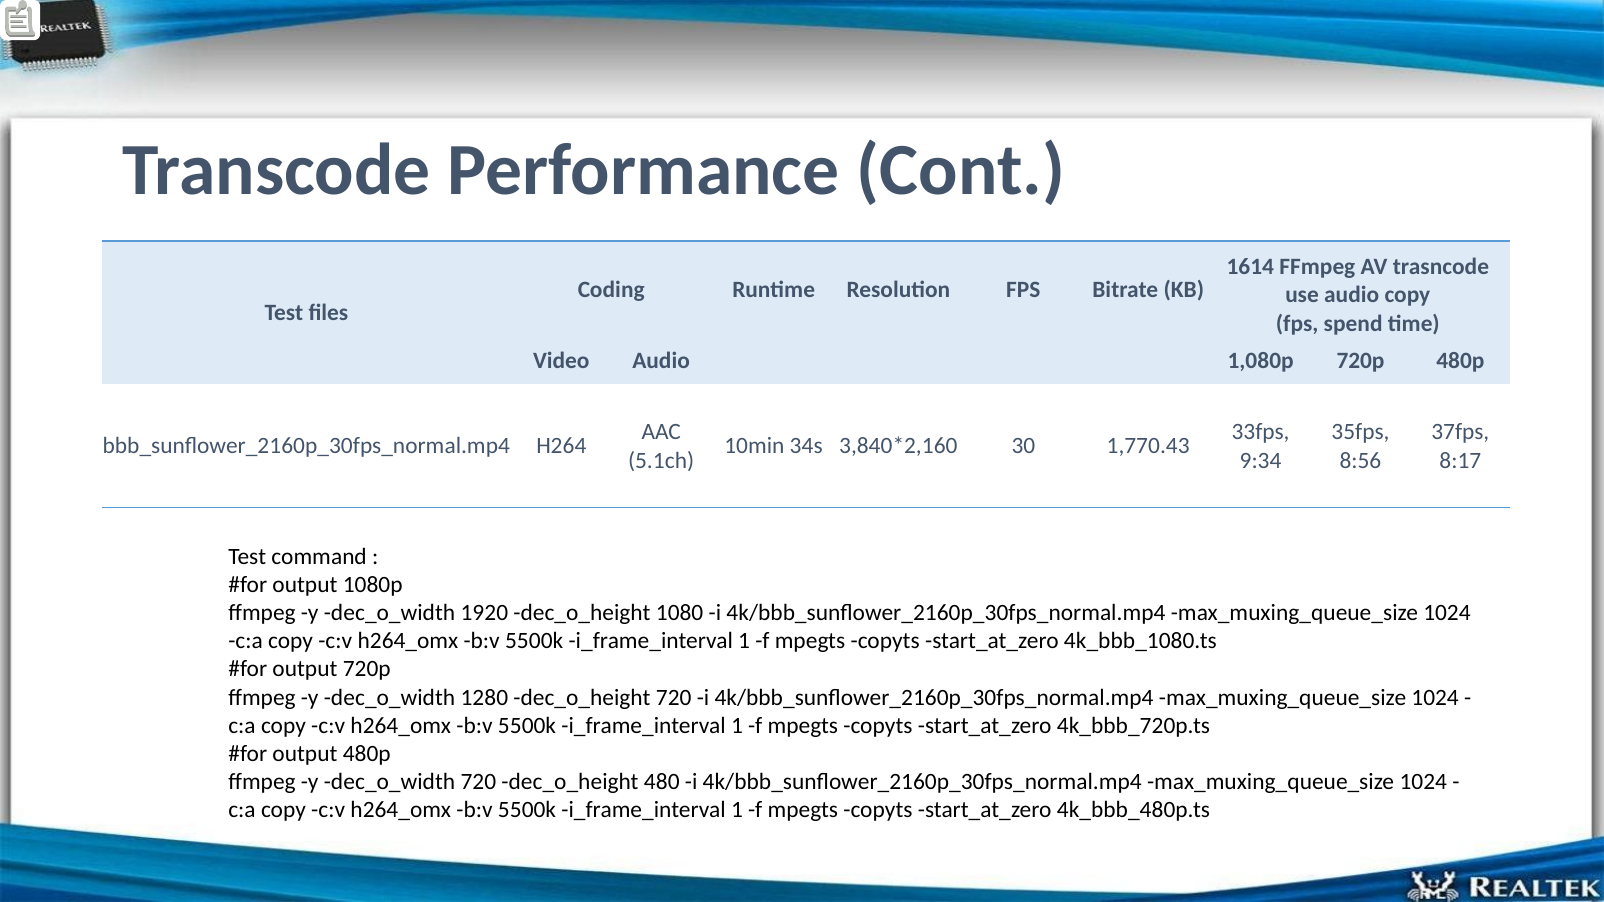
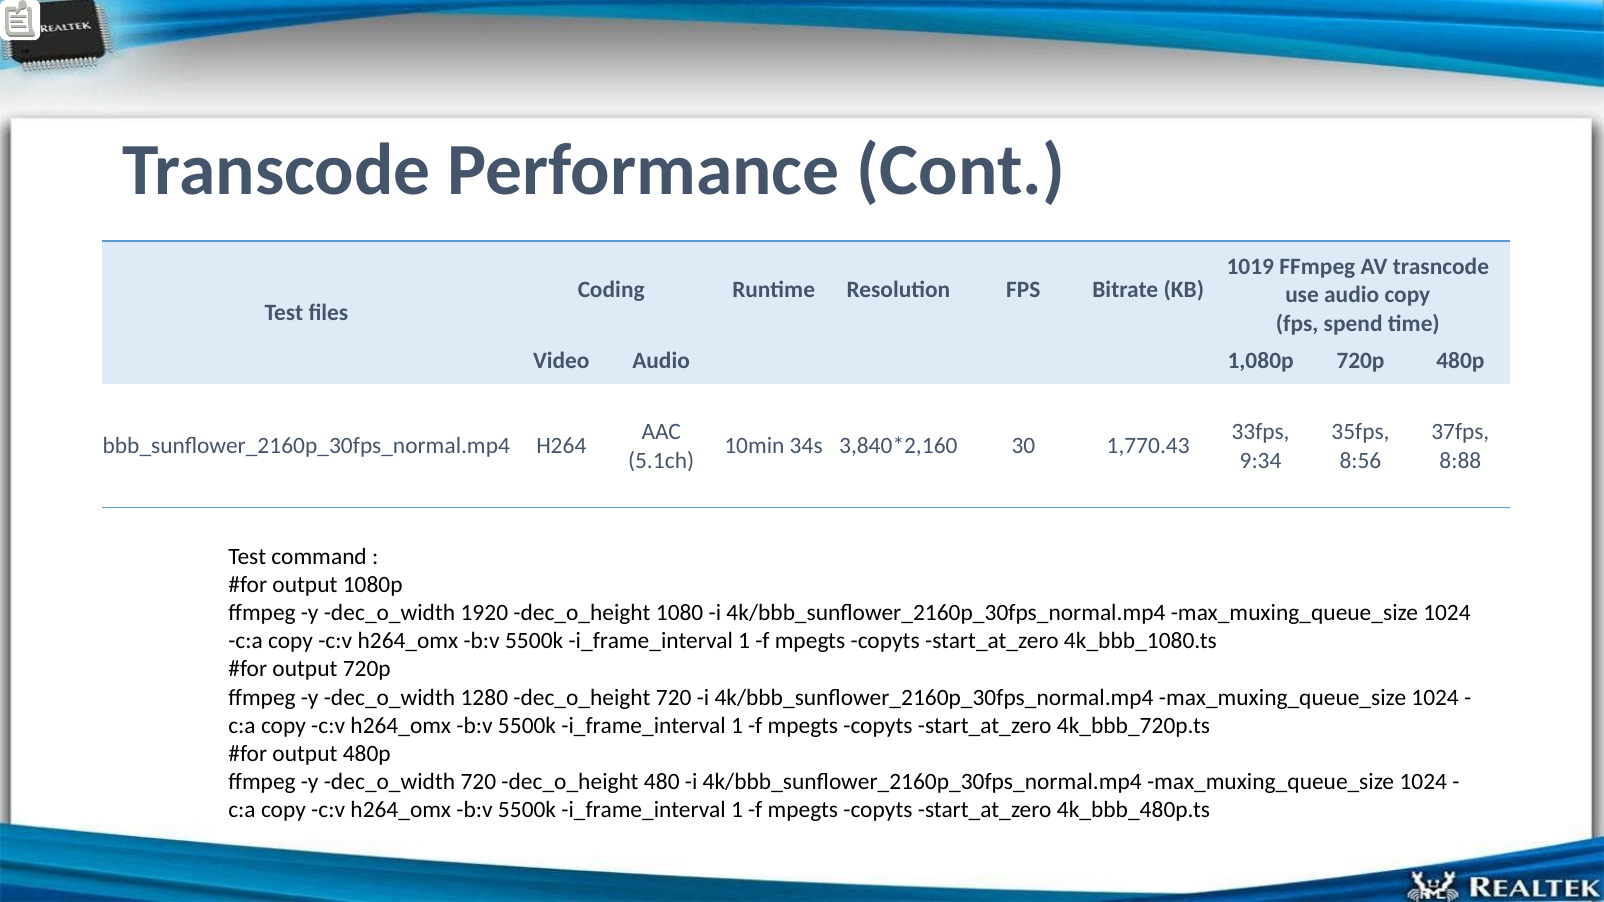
1614: 1614 -> 1019 (1250, 267)
8:17: 8:17 -> 8:88 (1460, 460)
